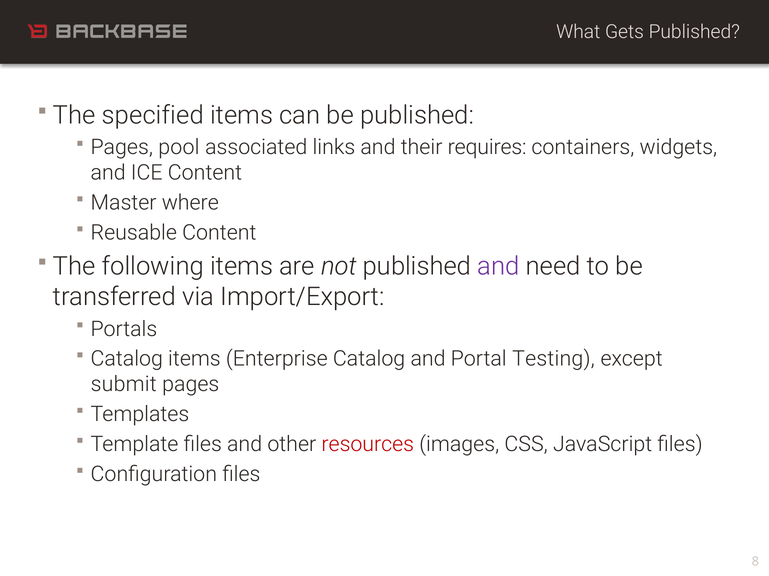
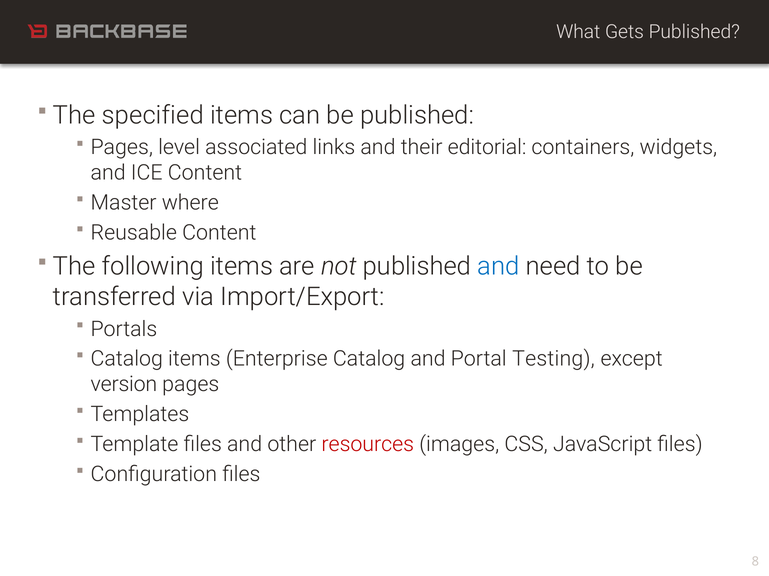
pool: pool -> level (179, 147)
requires: requires -> editorial (487, 147)
and colour: purple -> blue (498, 266)
submit: submit -> version (124, 385)
